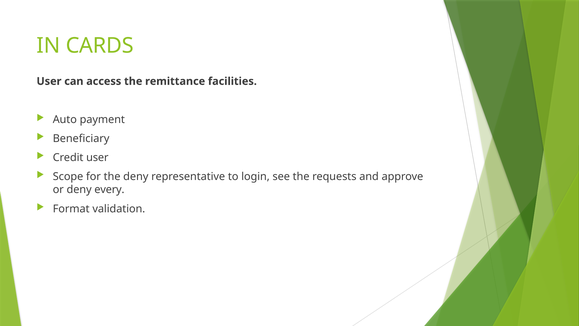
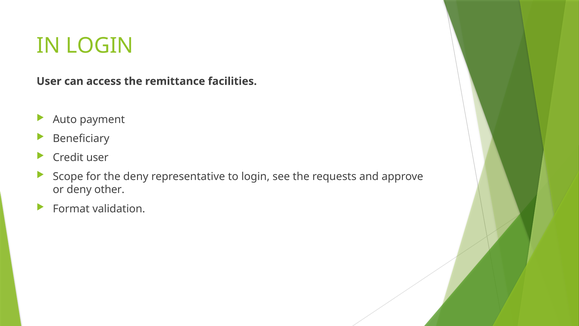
IN CARDS: CARDS -> LOGIN (100, 46)
every: every -> other (109, 190)
